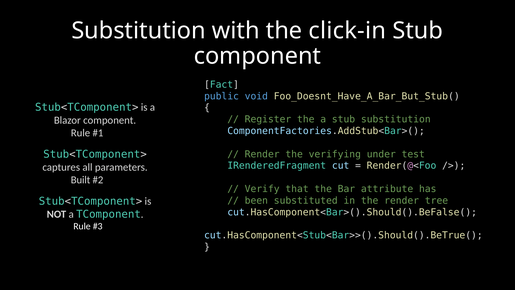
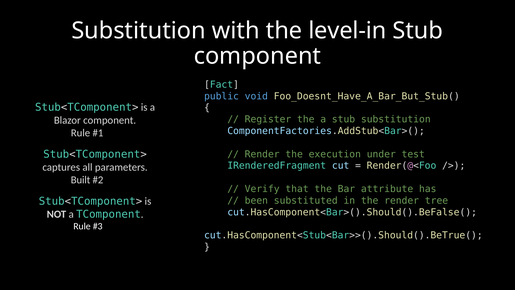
click-in: click-in -> level-in (347, 31)
verifying: verifying -> execution (335, 154)
